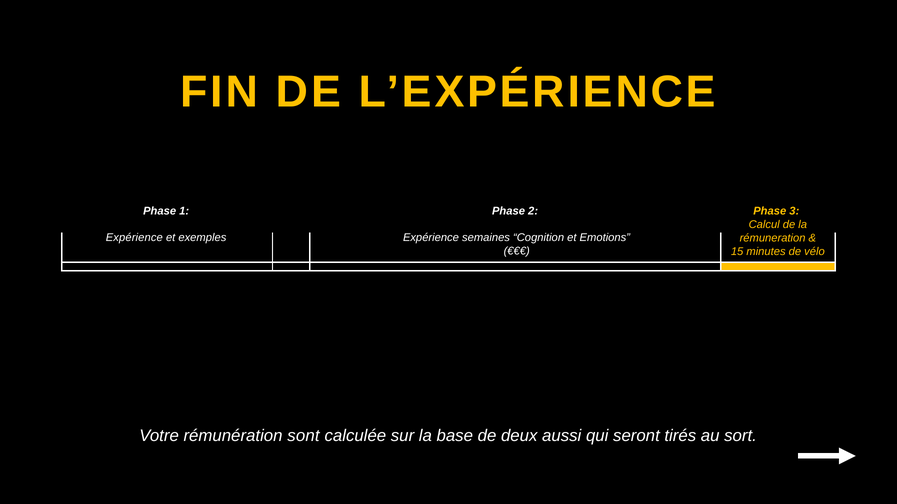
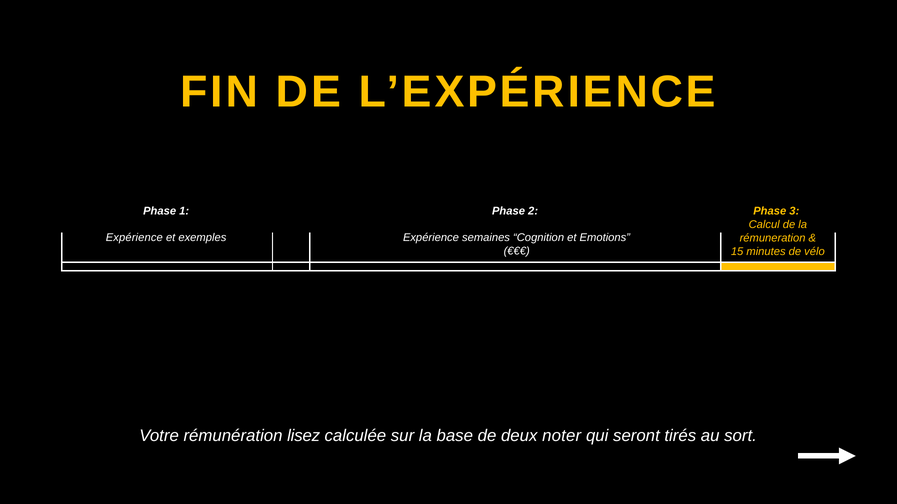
sont: sont -> lisez (304, 436)
aussi: aussi -> noter (562, 436)
